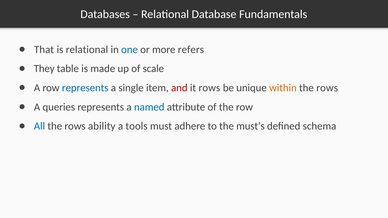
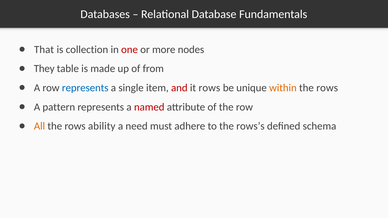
is relational: relational -> collection (87, 50)
one colour: blue -> red (130, 50)
refers: refers -> nodes (191, 50)
scale: scale -> from (153, 69)
queries: queries -> pattern (59, 107)
named colour: blue -> red (149, 107)
All colour: blue -> orange (40, 126)
tools: tools -> need (137, 126)
must’s: must’s -> rows’s (250, 126)
